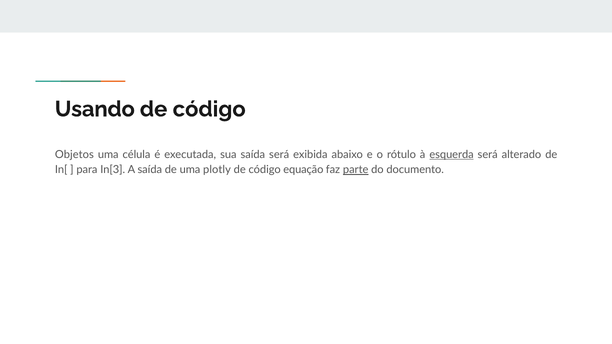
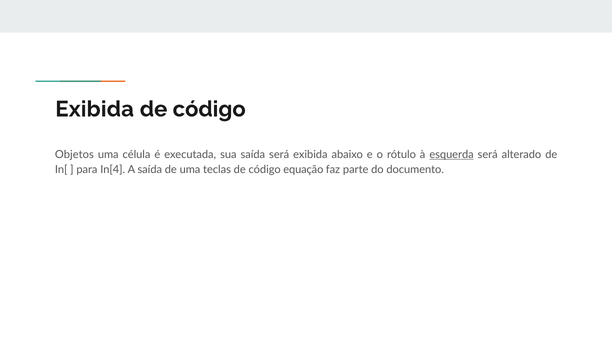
Usando: Usando -> Exibida (95, 109)
In[3: In[3 -> In[4 (113, 170)
plotly: plotly -> teclas (217, 170)
parte underline: present -> none (356, 170)
